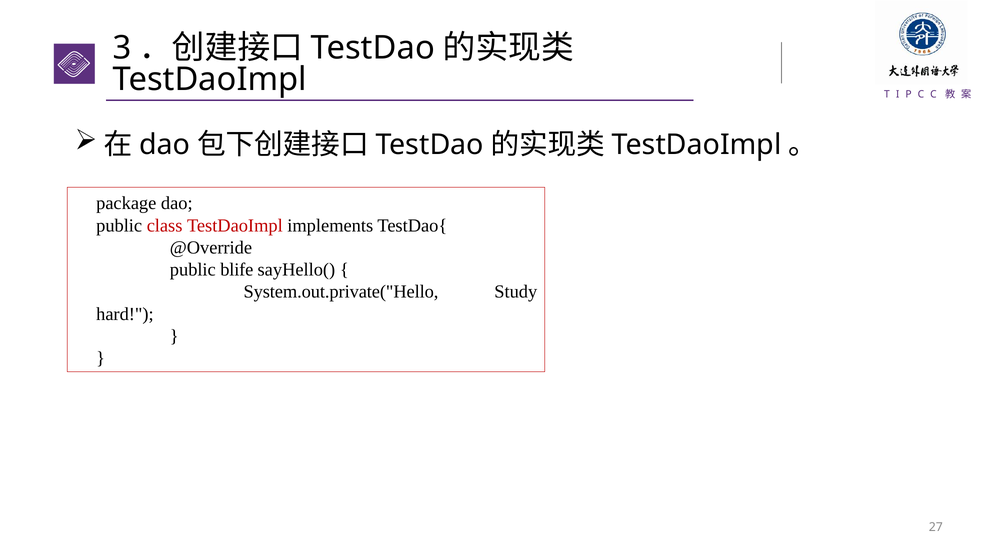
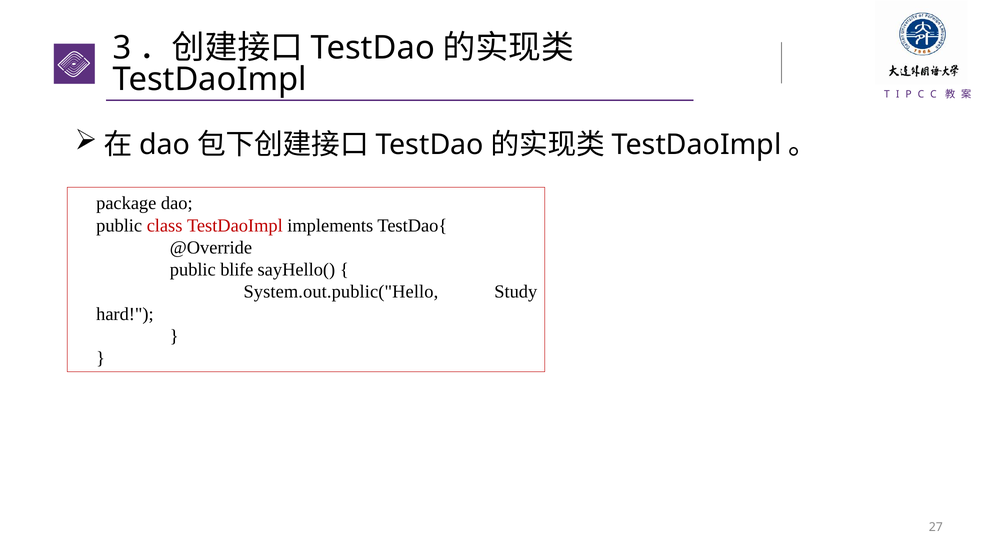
System.out.private("Hello: System.out.private("Hello -> System.out.public("Hello (341, 292)
